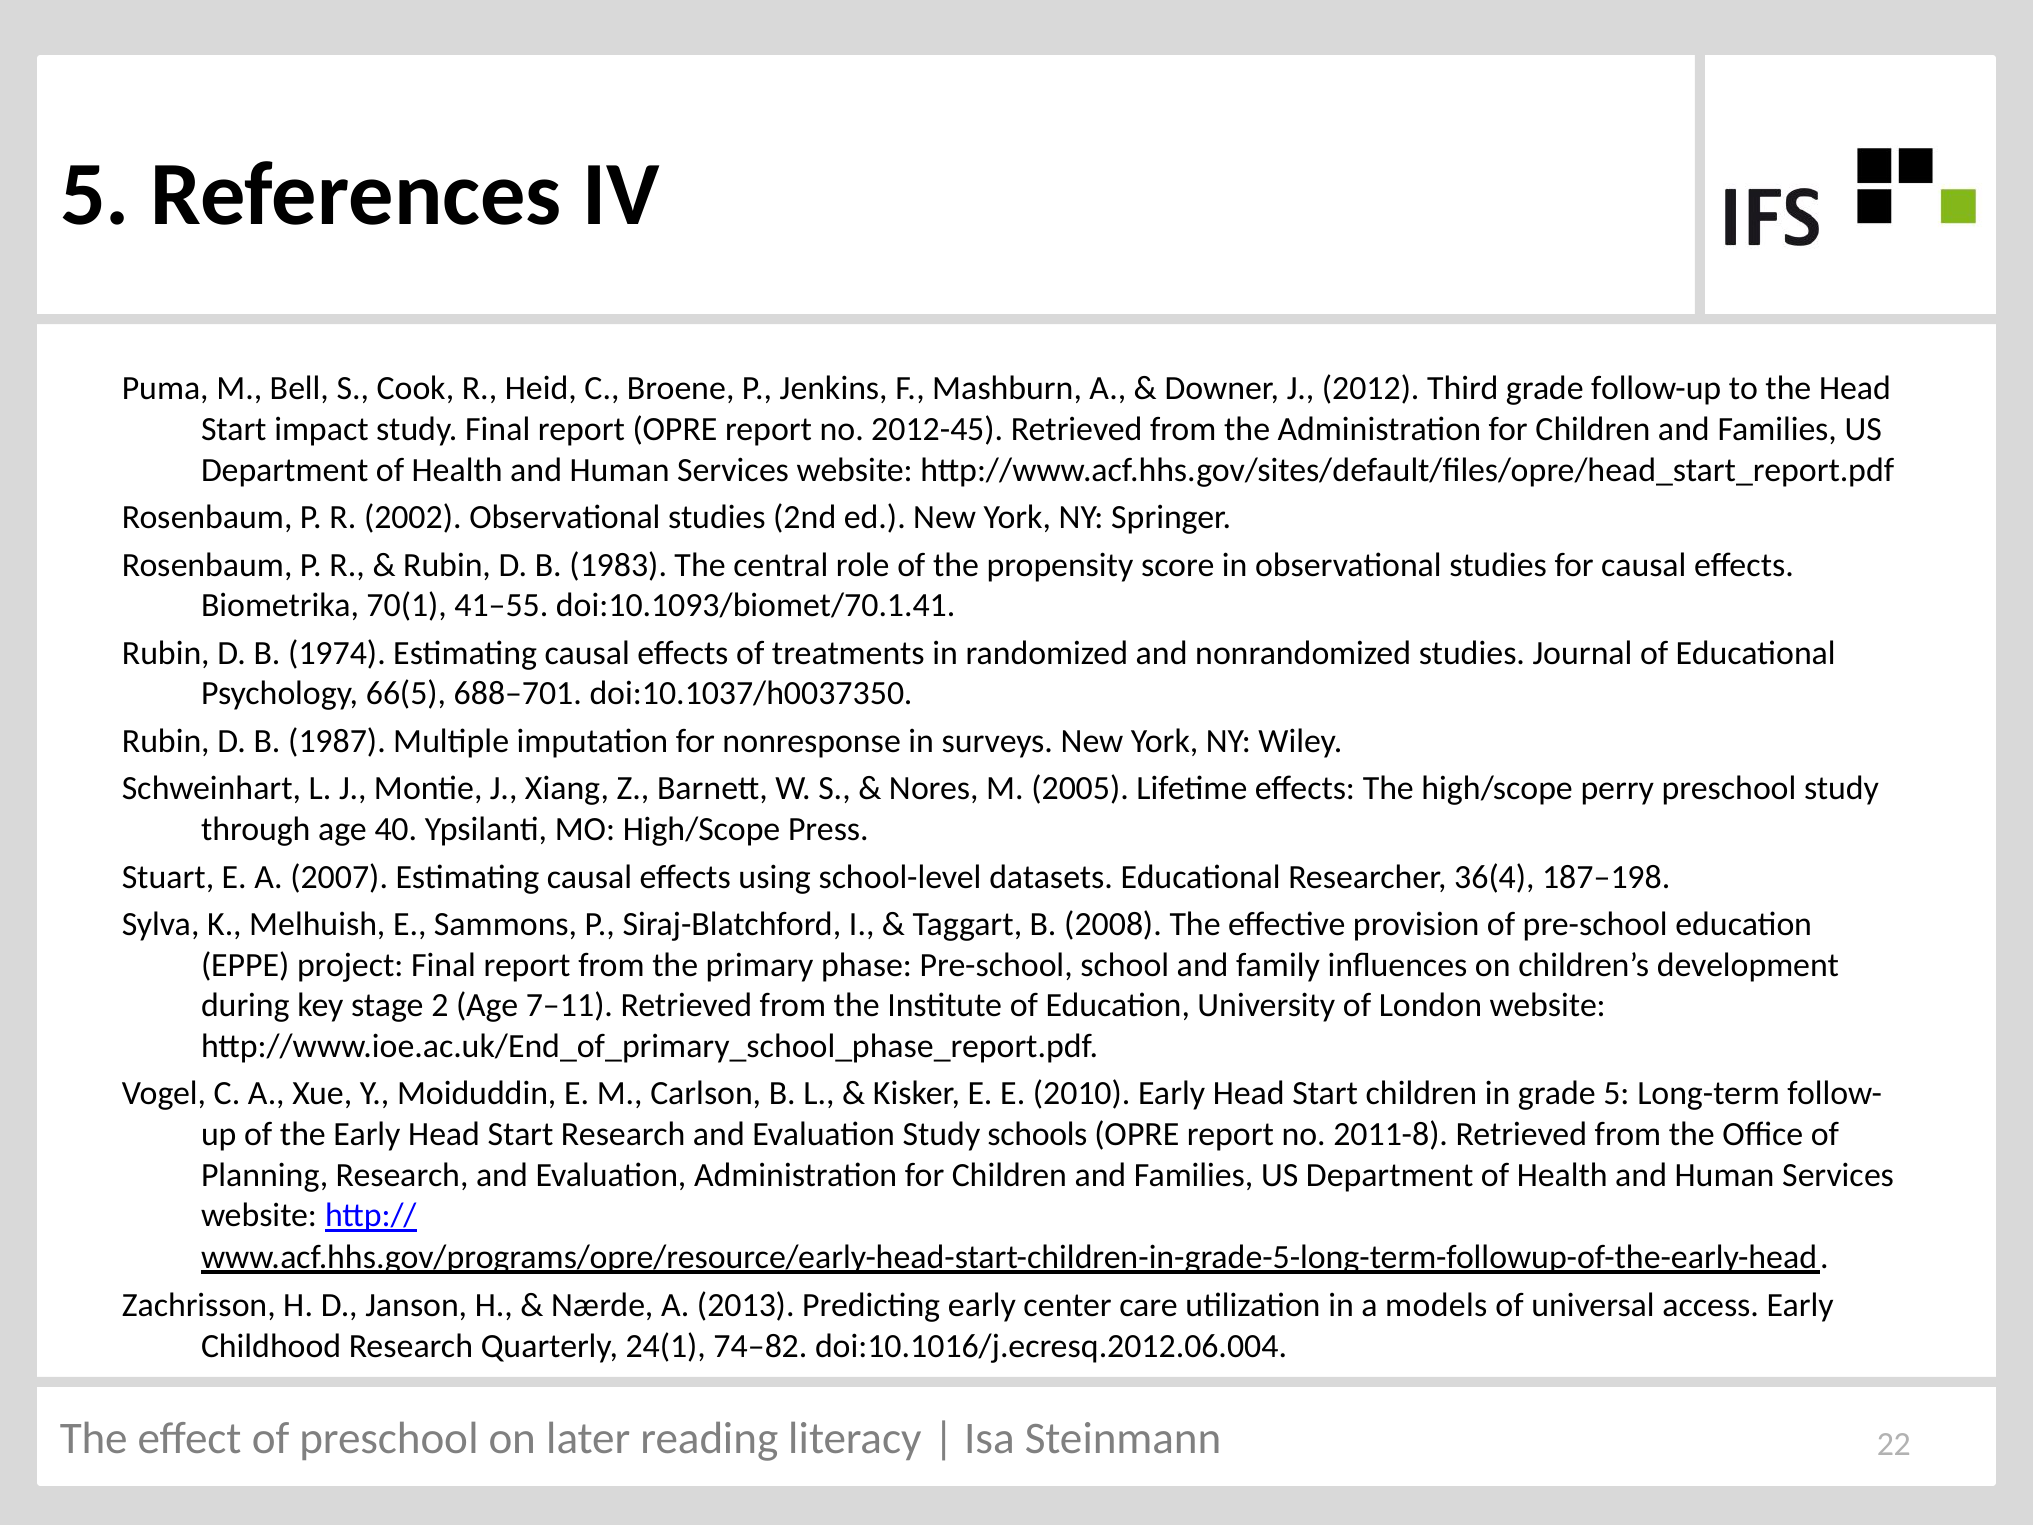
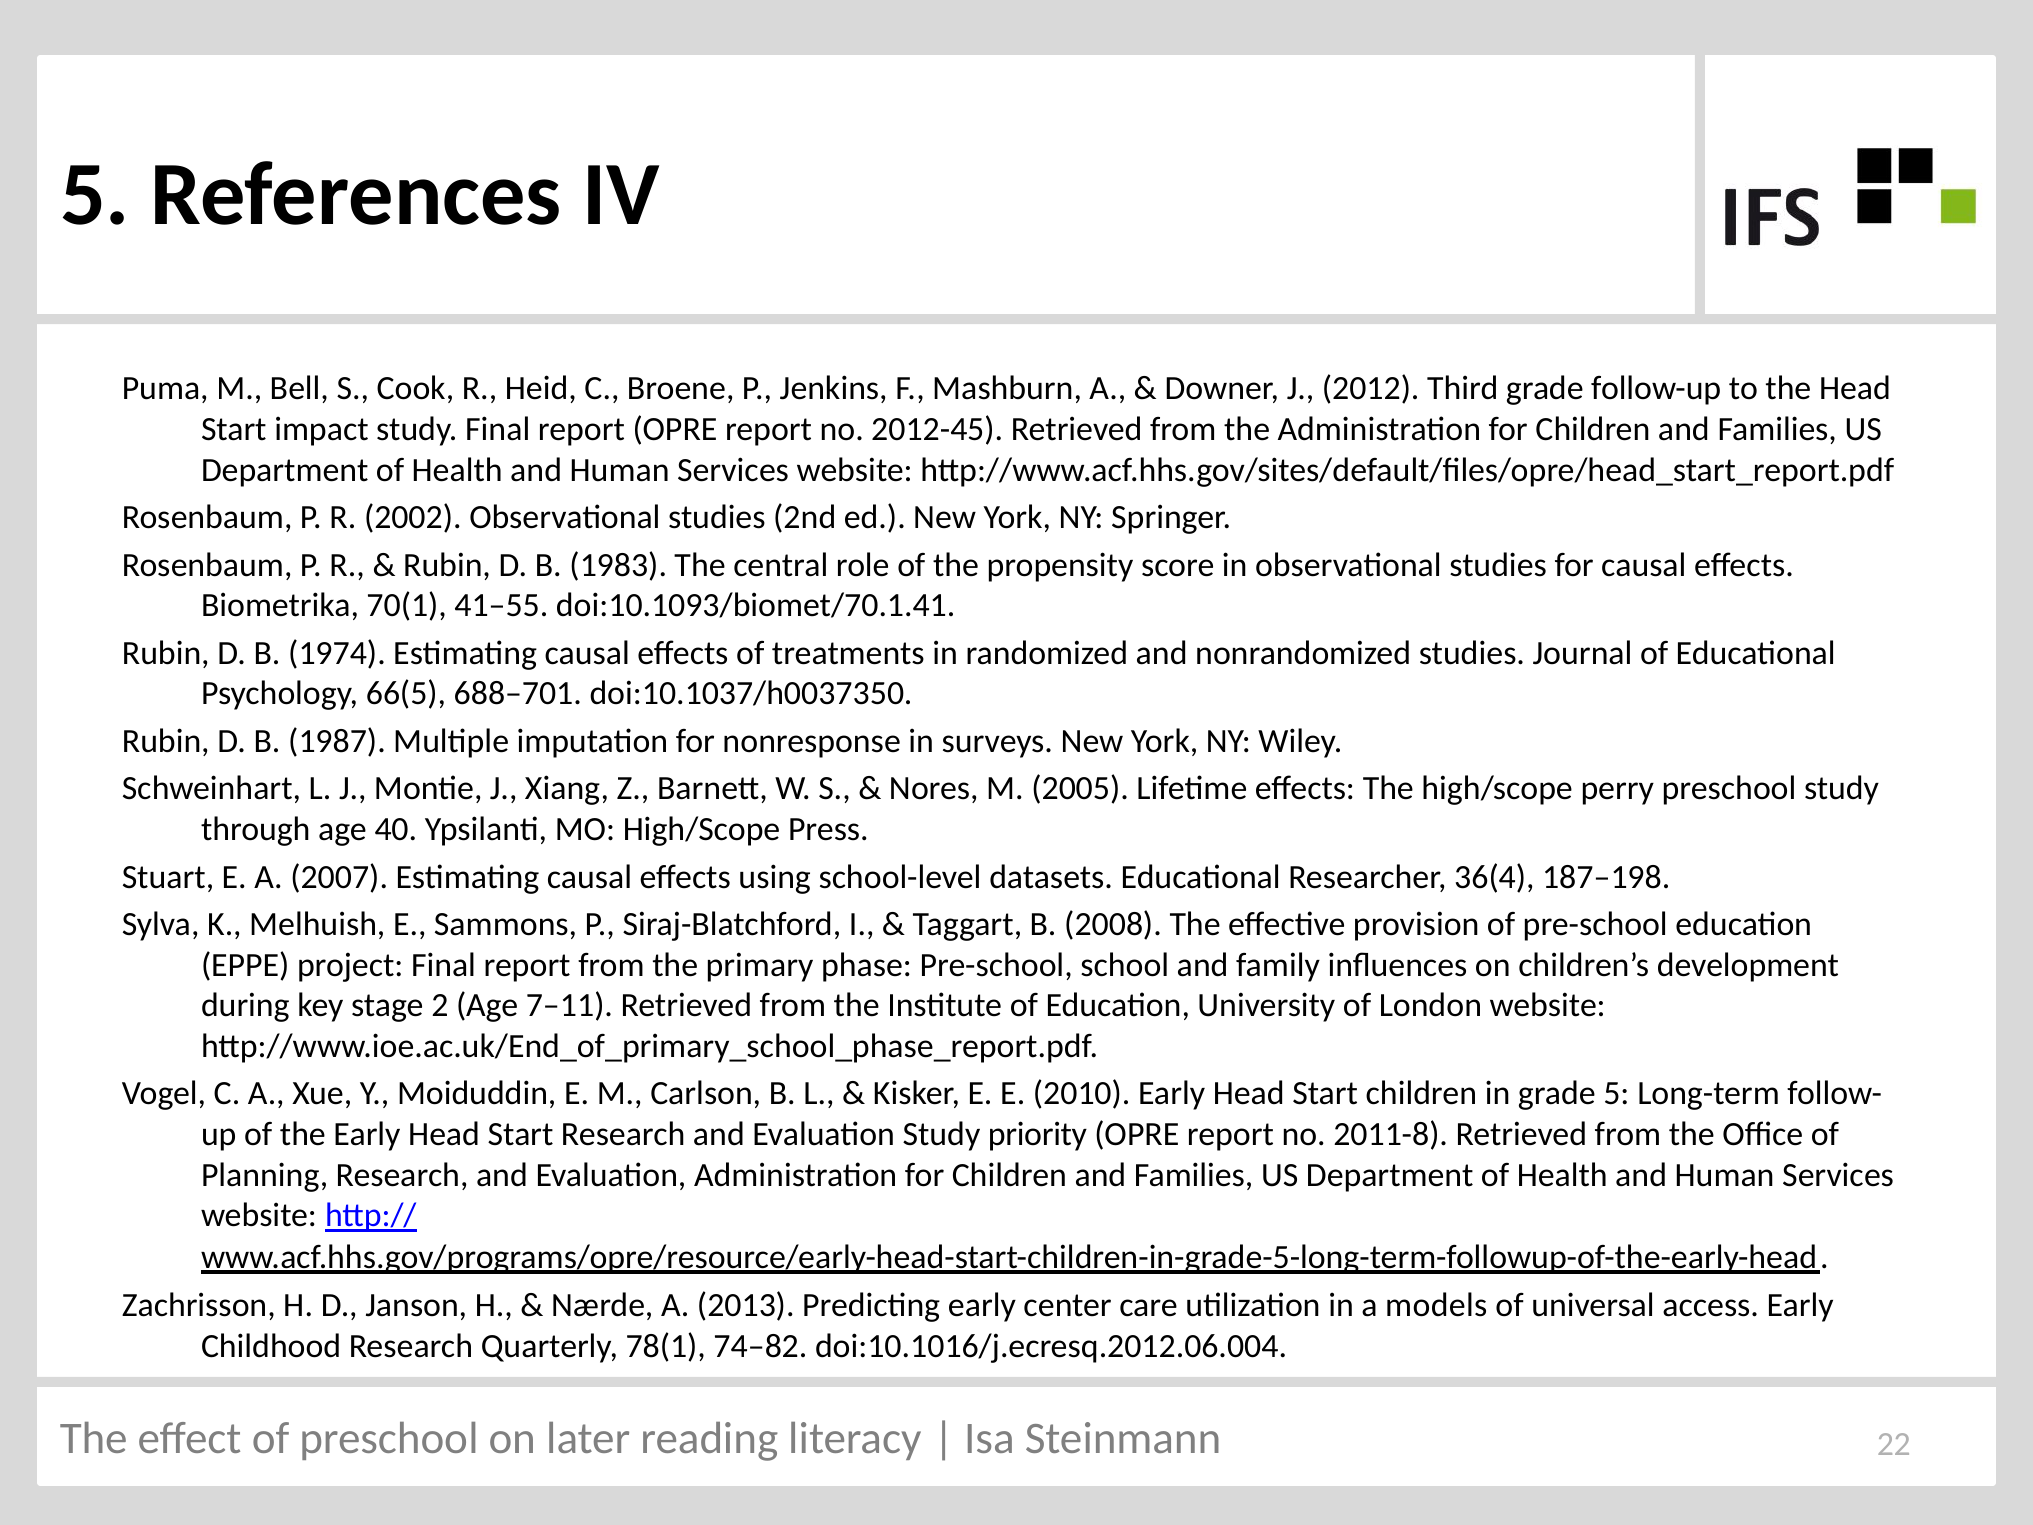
schools: schools -> priority (1037, 1134)
24(1: 24(1 -> 78(1 (666, 1346)
